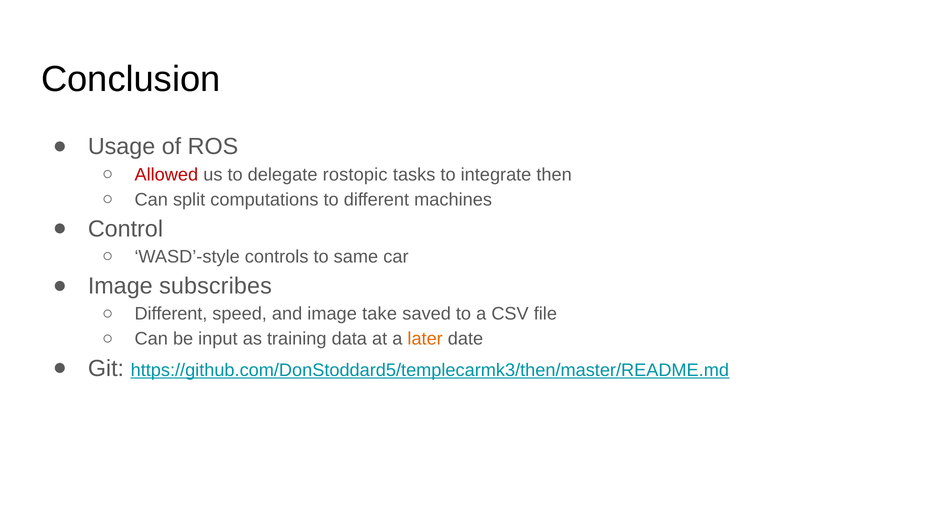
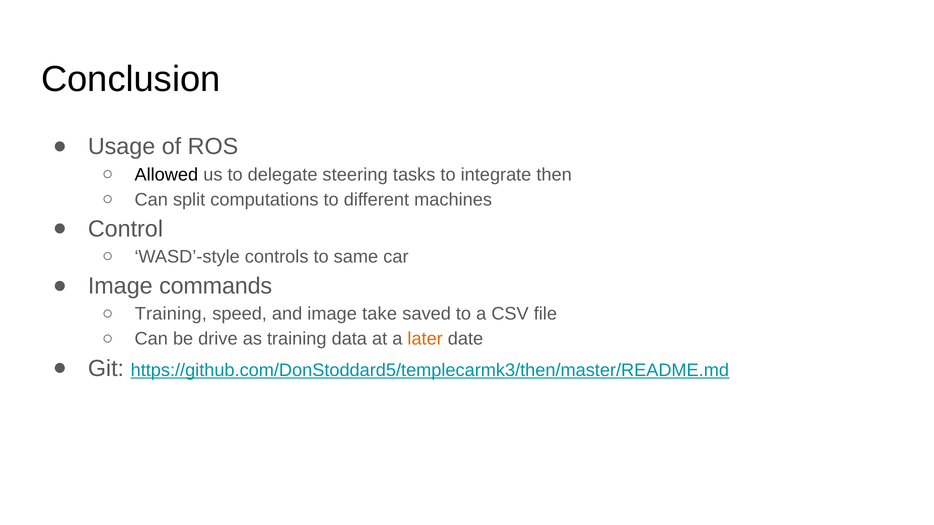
Allowed colour: red -> black (166, 175)
rostopic: rostopic -> steering (355, 175)
subscribes: subscribes -> commands (216, 286)
Different: Different -> Training (171, 314)
input: input -> drive (218, 339)
